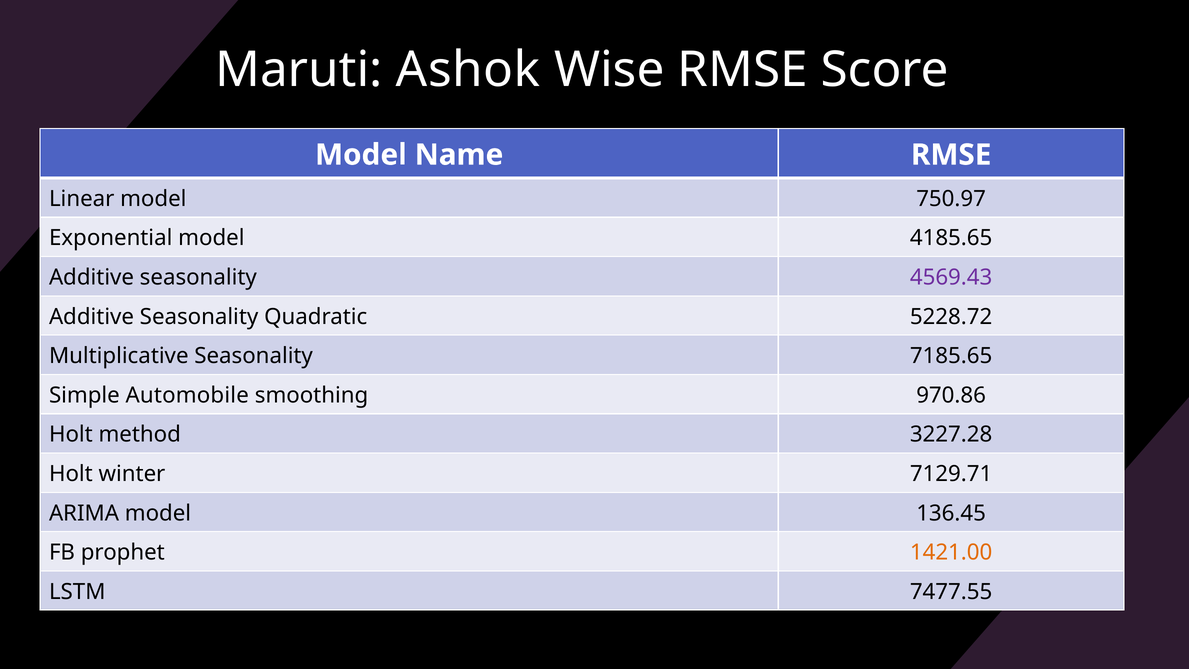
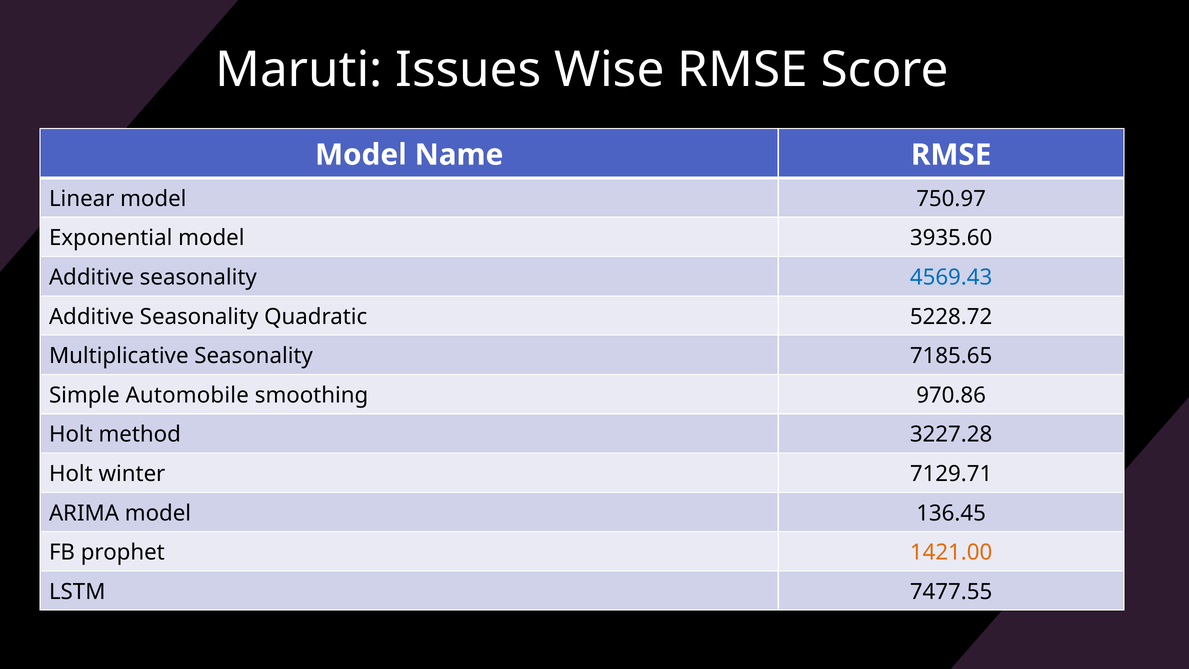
Ashok: Ashok -> Issues (468, 70)
4185.65: 4185.65 -> 3935.60 (951, 238)
4569.43 colour: purple -> blue (951, 277)
